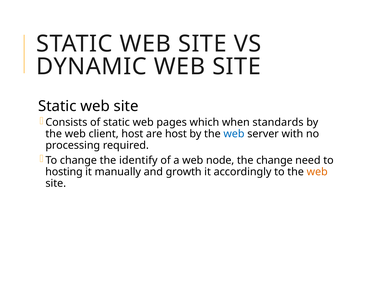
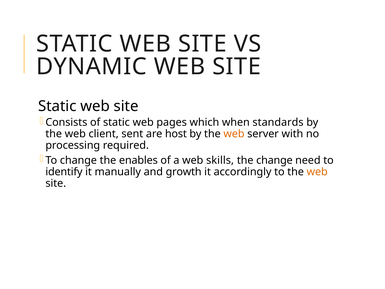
client host: host -> sent (132, 134)
web colour: blue -> orange (234, 134)
identify: identify -> enables (138, 160)
node: node -> skills (220, 160)
hosting: hosting -> identify (64, 172)
